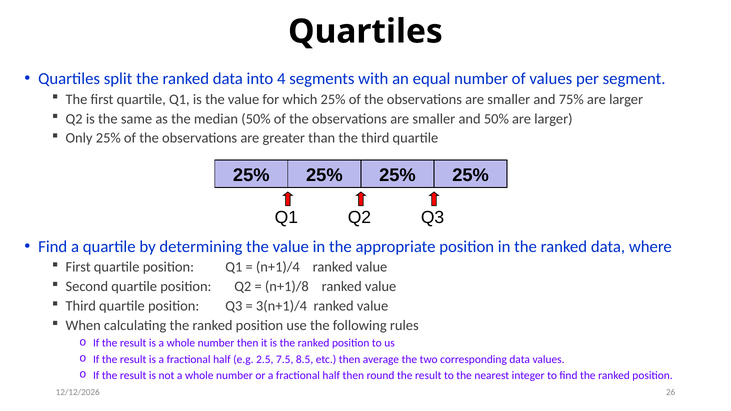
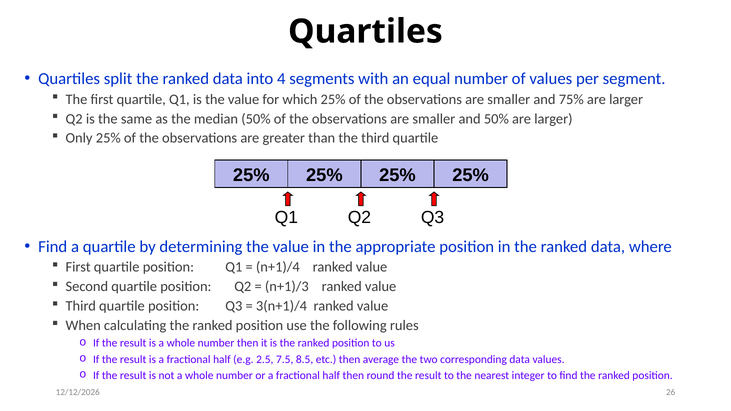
n+1)/8: n+1)/8 -> n+1)/3 (287, 287)
